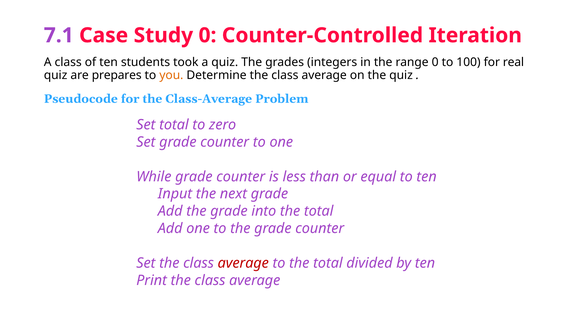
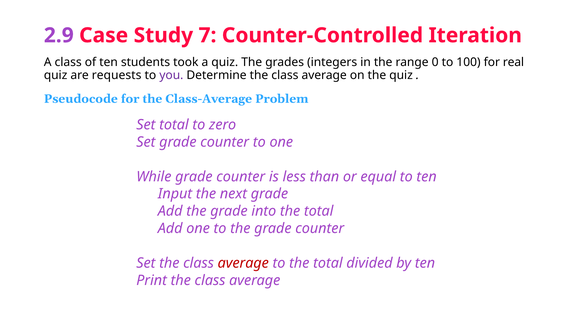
7.1: 7.1 -> 2.9 (59, 35)
Study 0: 0 -> 7 (207, 35)
prepares: prepares -> requests (117, 75)
you colour: orange -> purple (171, 75)
